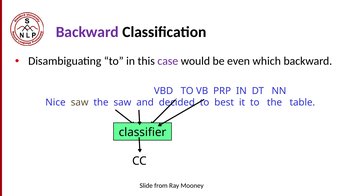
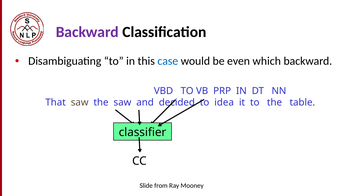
case colour: purple -> blue (168, 61)
Nice: Nice -> That (56, 103)
best: best -> idea (224, 103)
